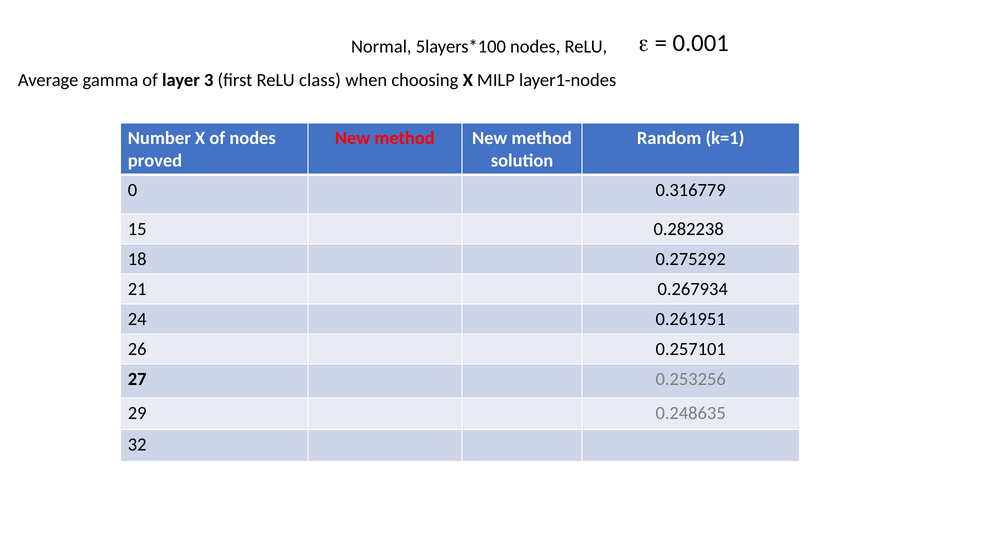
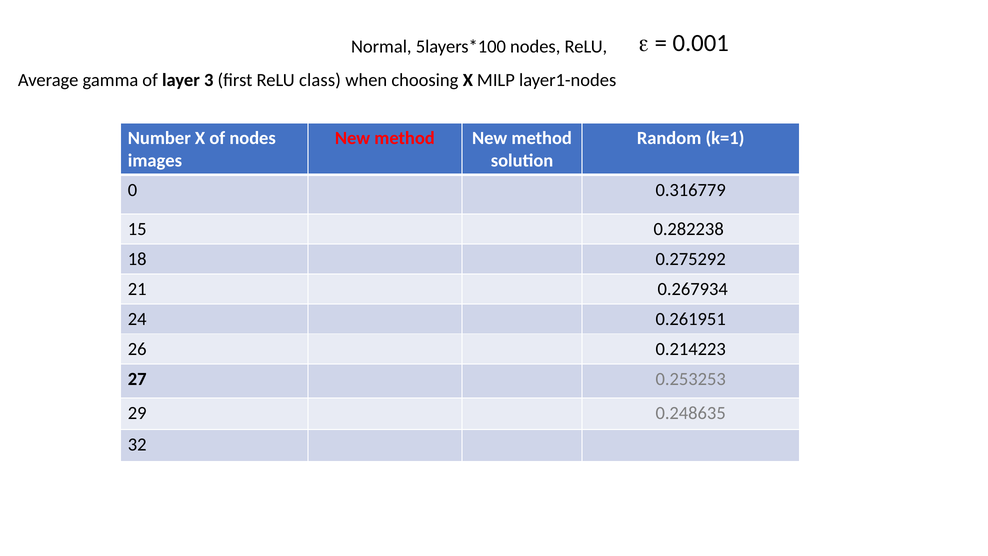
proved: proved -> images (155, 161)
0.257101: 0.257101 -> 0.214223 (691, 349)
0.253256: 0.253256 -> 0.253253 (691, 379)
